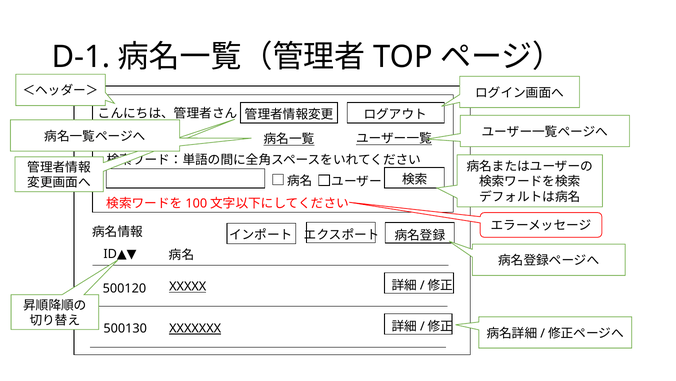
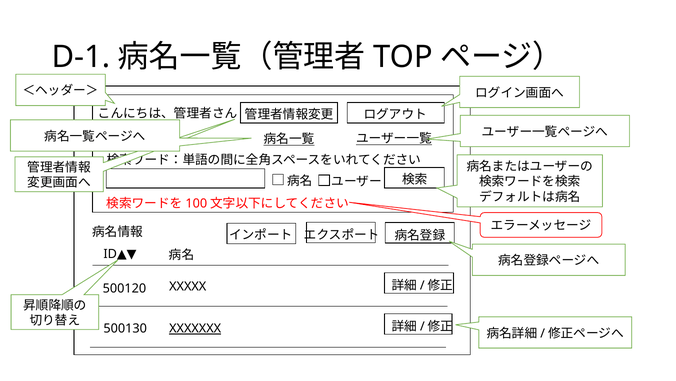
XXXXX underline: present -> none (188, 286)
